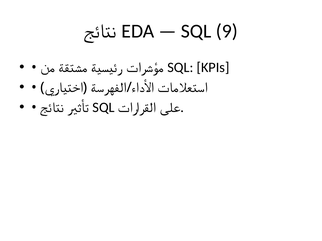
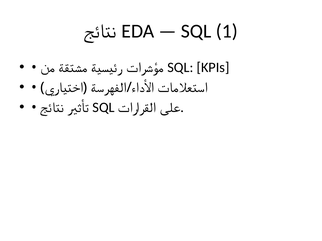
9: 9 -> 1 (227, 31)
